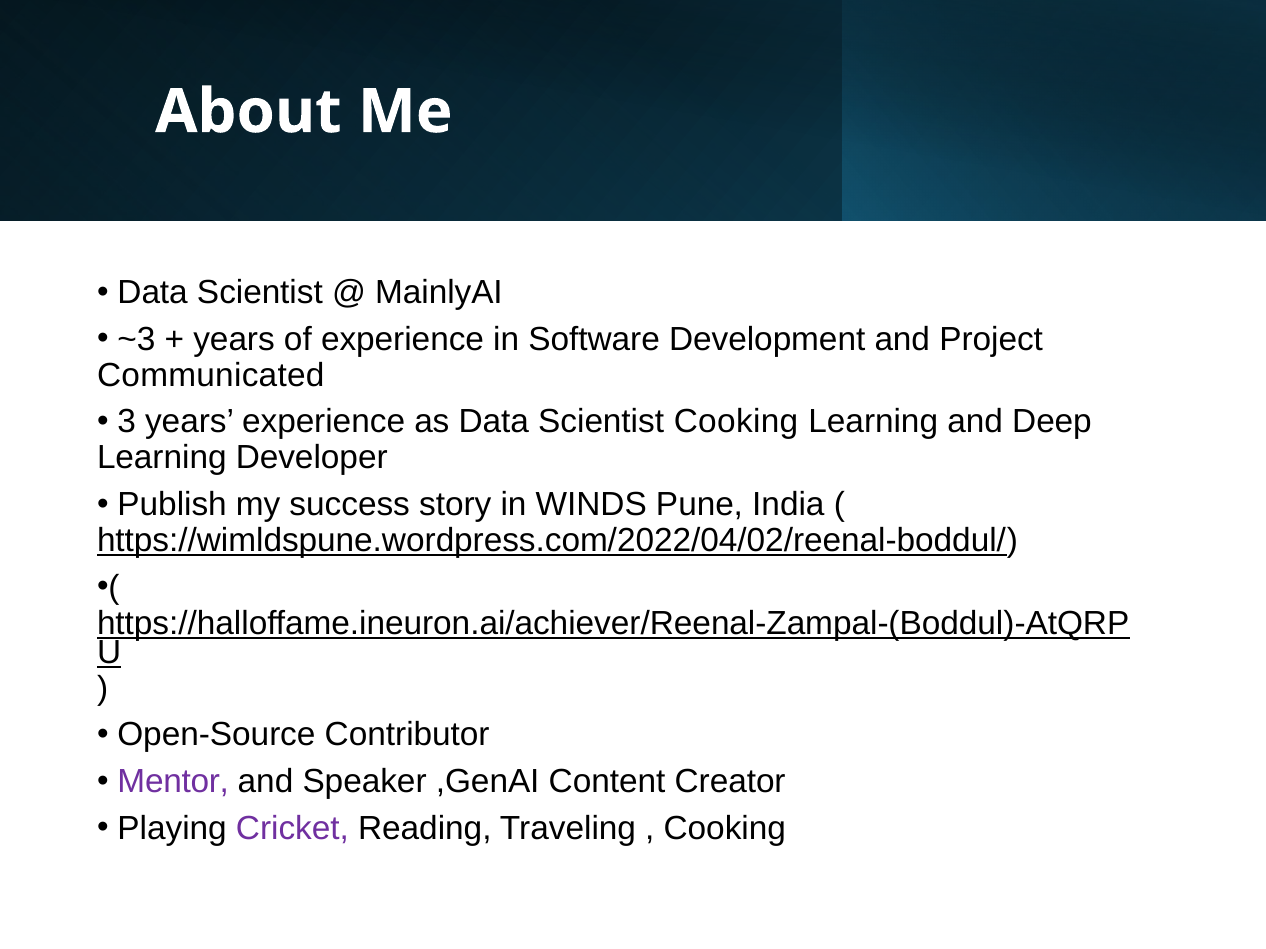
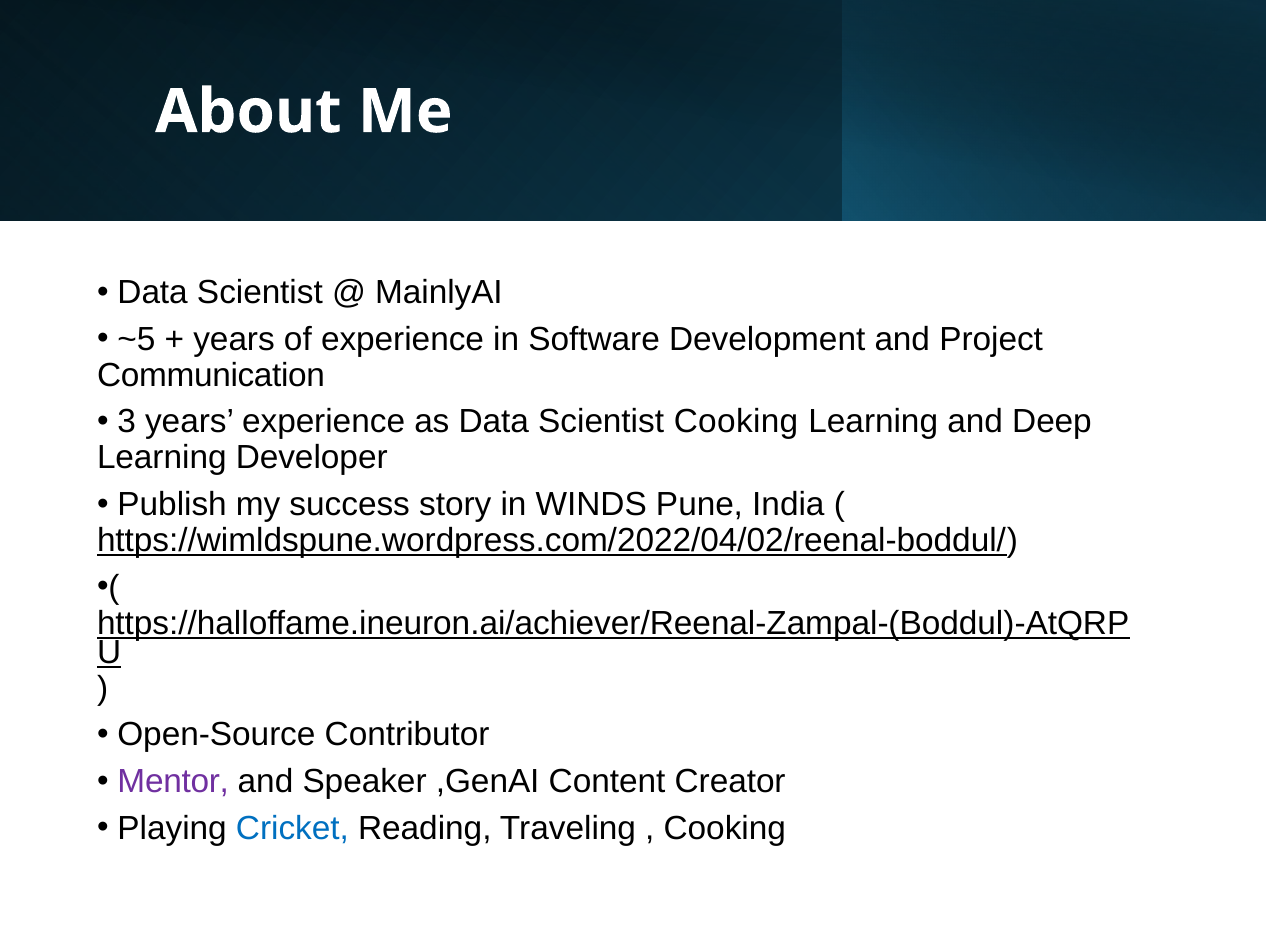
~3: ~3 -> ~5 (136, 339)
Communicated: Communicated -> Communication (211, 375)
Cricket colour: purple -> blue (292, 829)
